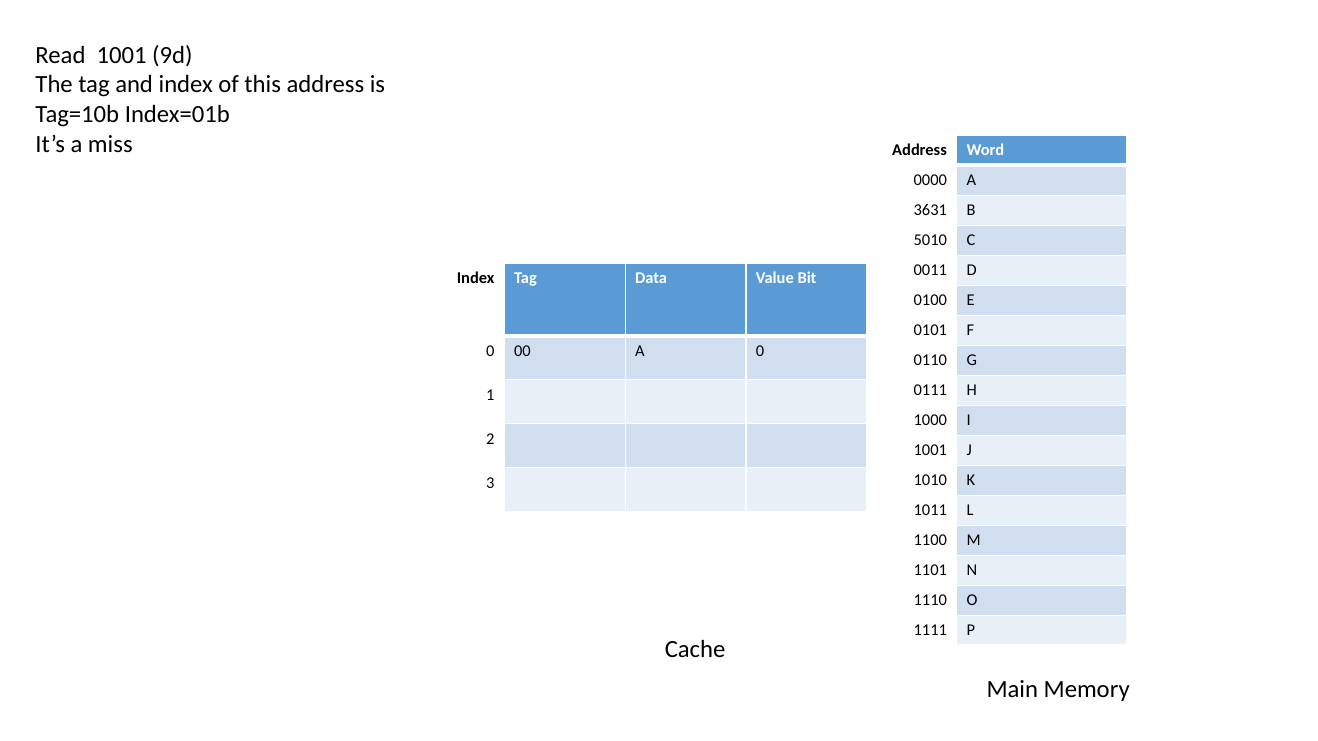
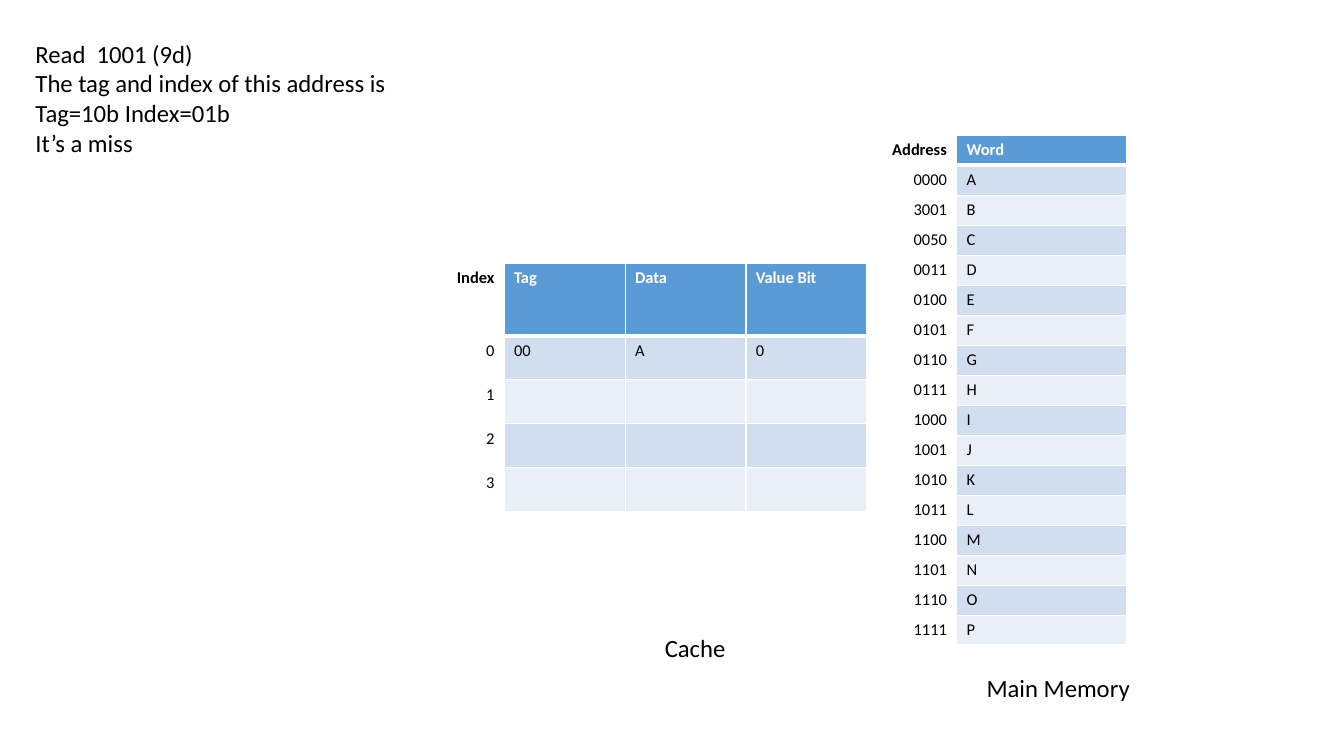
3631: 3631 -> 3001 (930, 210)
5010: 5010 -> 0050 (930, 240)
